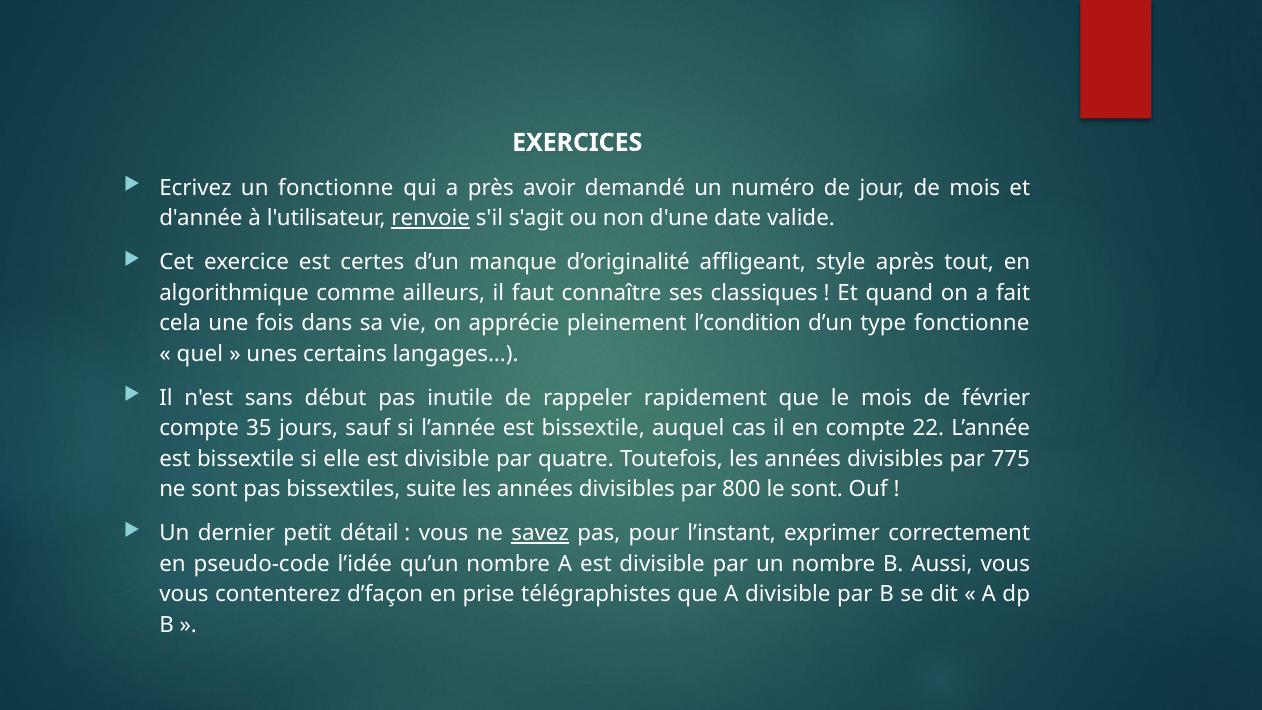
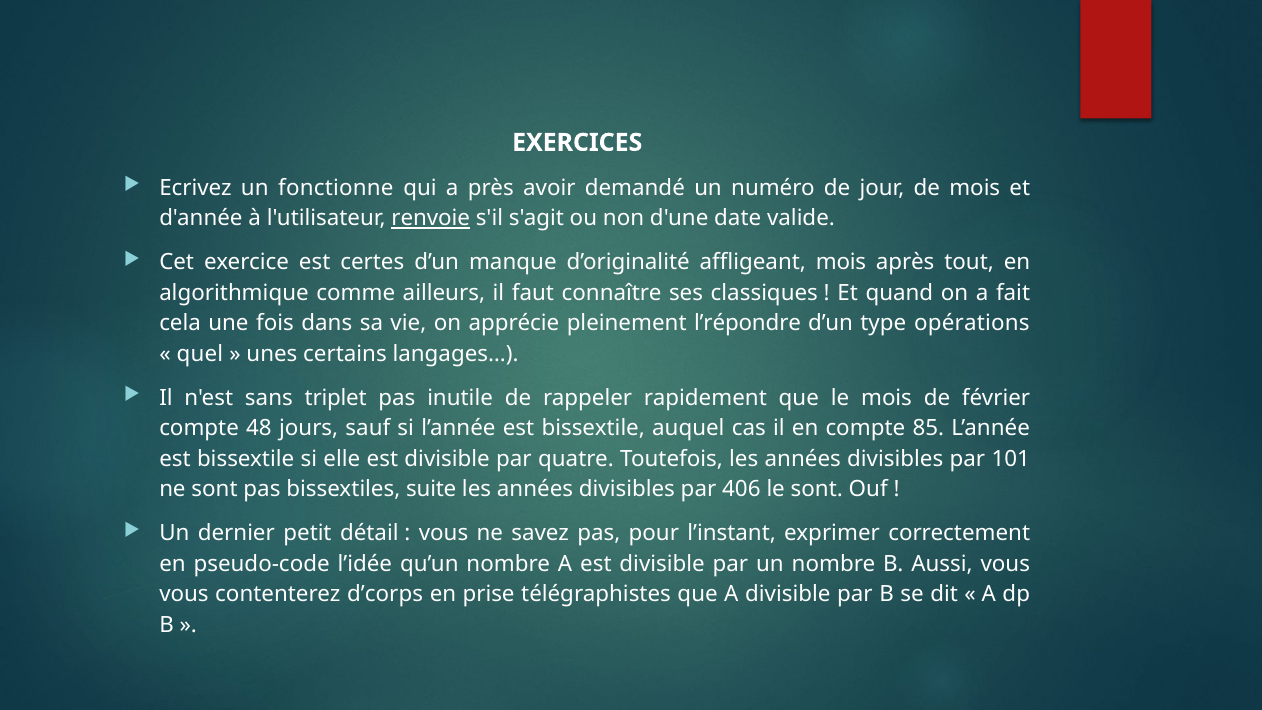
affligeant style: style -> mois (841, 262)
l’condition: l’condition -> l’répondre (748, 323)
type fonctionne: fonctionne -> opérations (972, 323)
début: début -> triplet (336, 398)
35: 35 -> 48 (259, 428)
22: 22 -> 85 (928, 428)
775: 775 -> 101 (1011, 459)
800: 800 -> 406 (741, 489)
savez underline: present -> none (540, 533)
d’façon: d’façon -> d’corps (385, 594)
